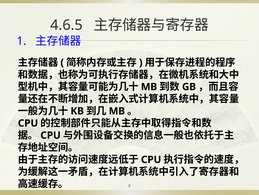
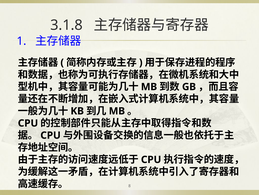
4.6.5: 4.6.5 -> 3.1.8 (67, 25)
